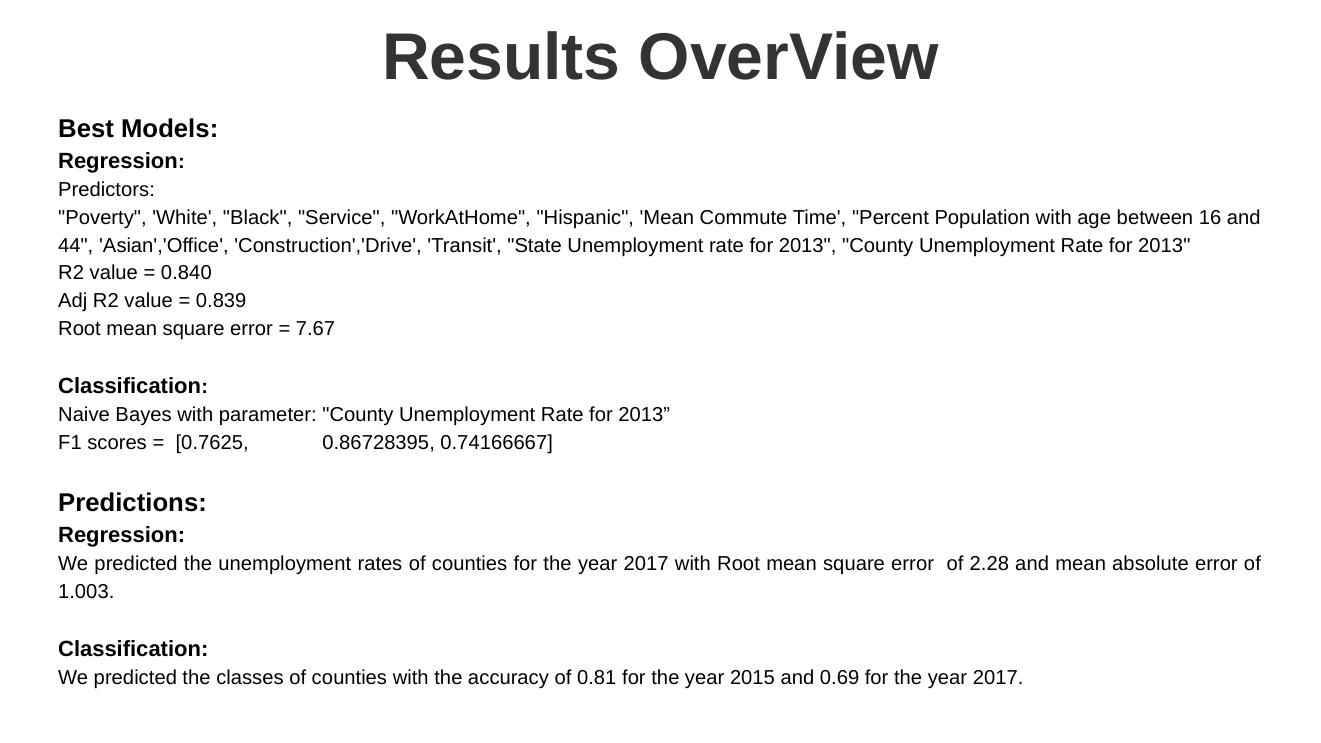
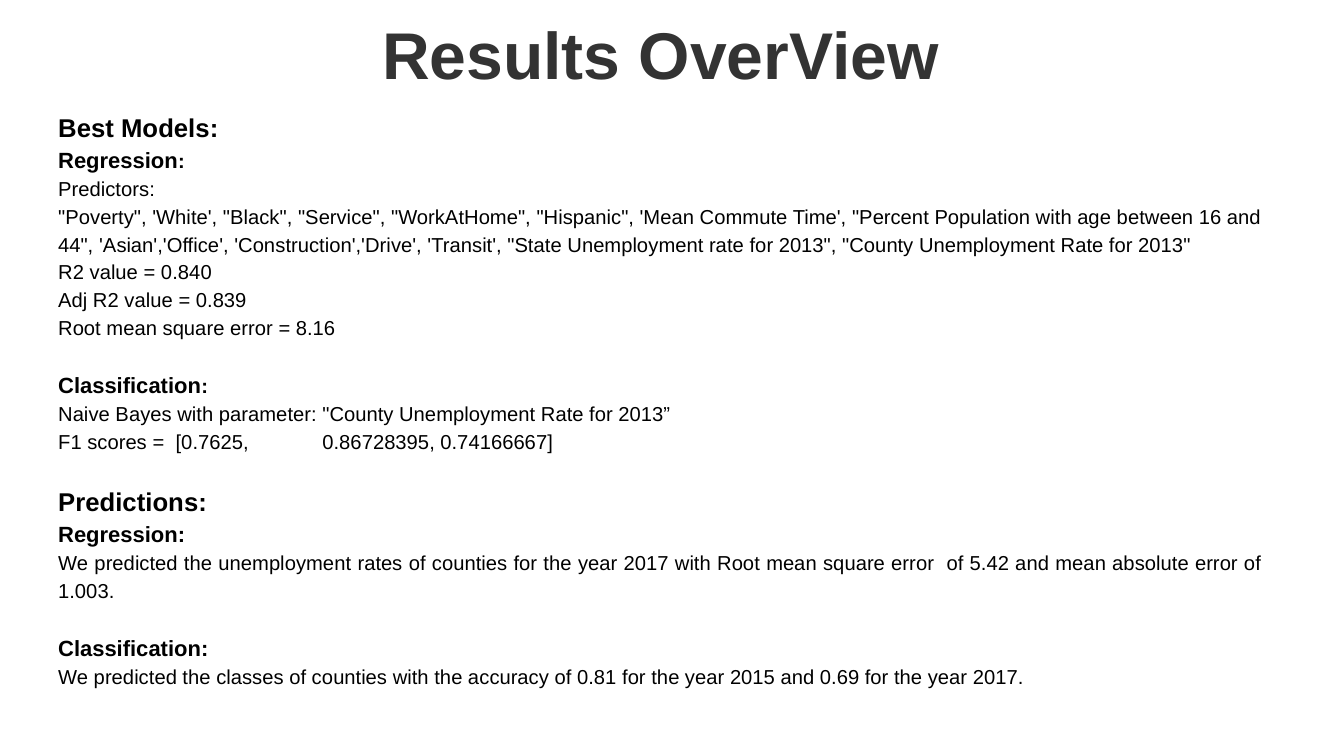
7.67: 7.67 -> 8.16 (316, 329)
2.28: 2.28 -> 5.42 (989, 564)
